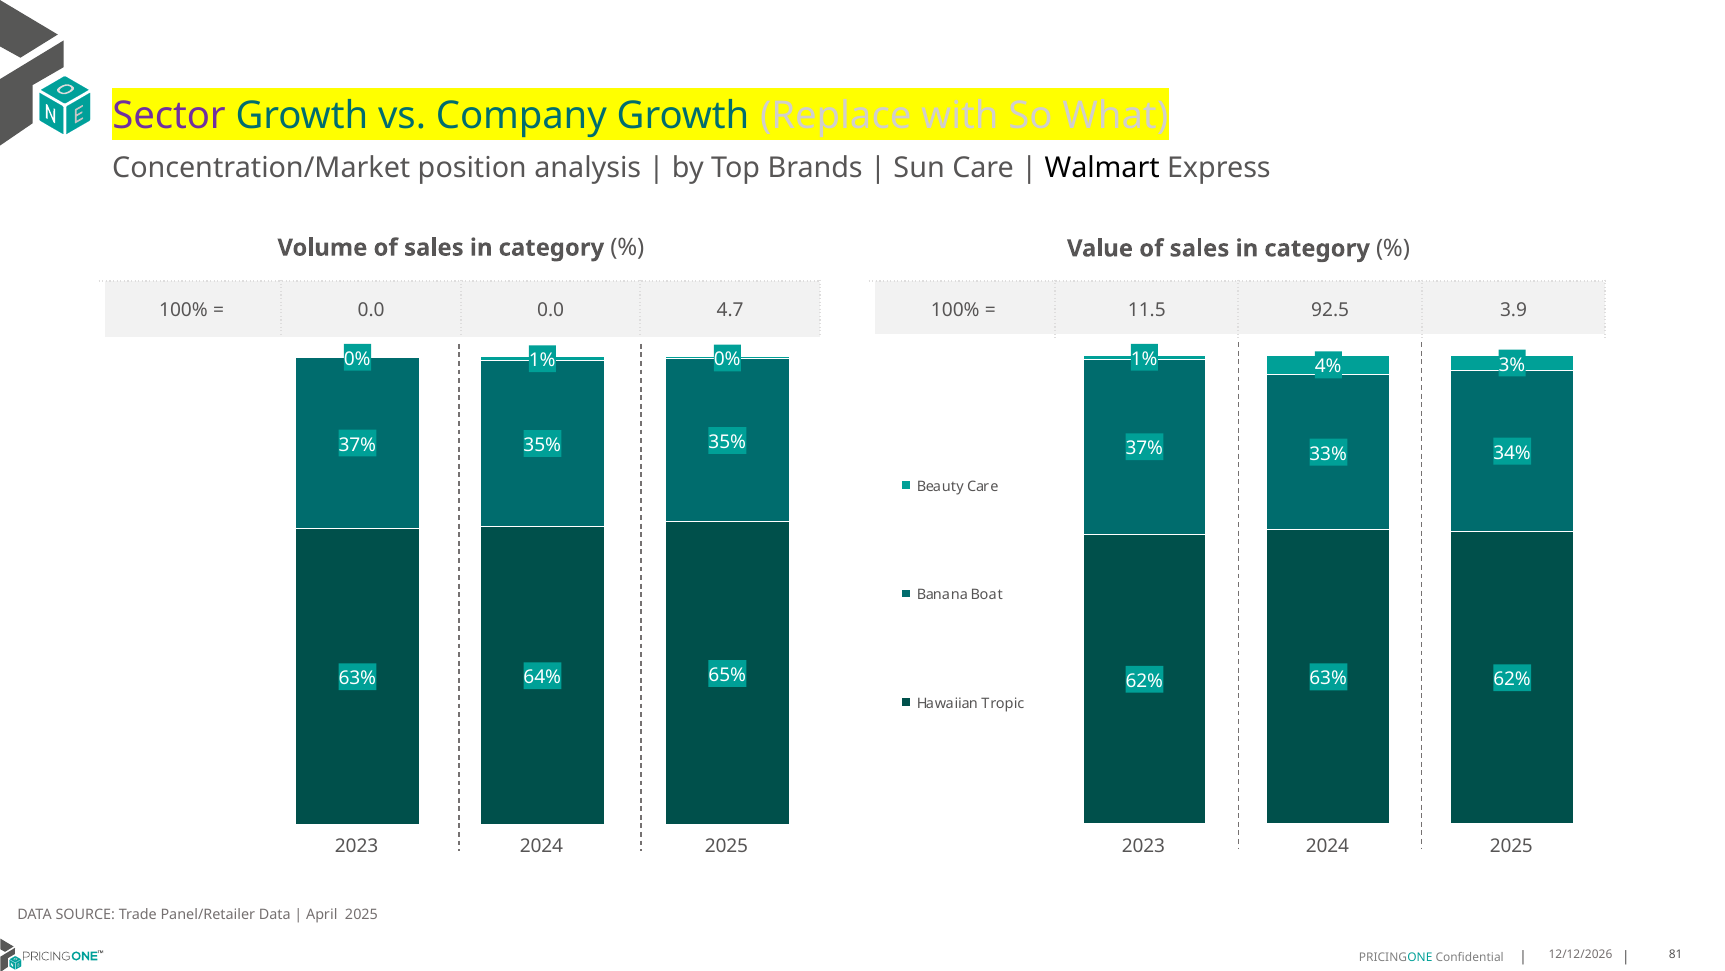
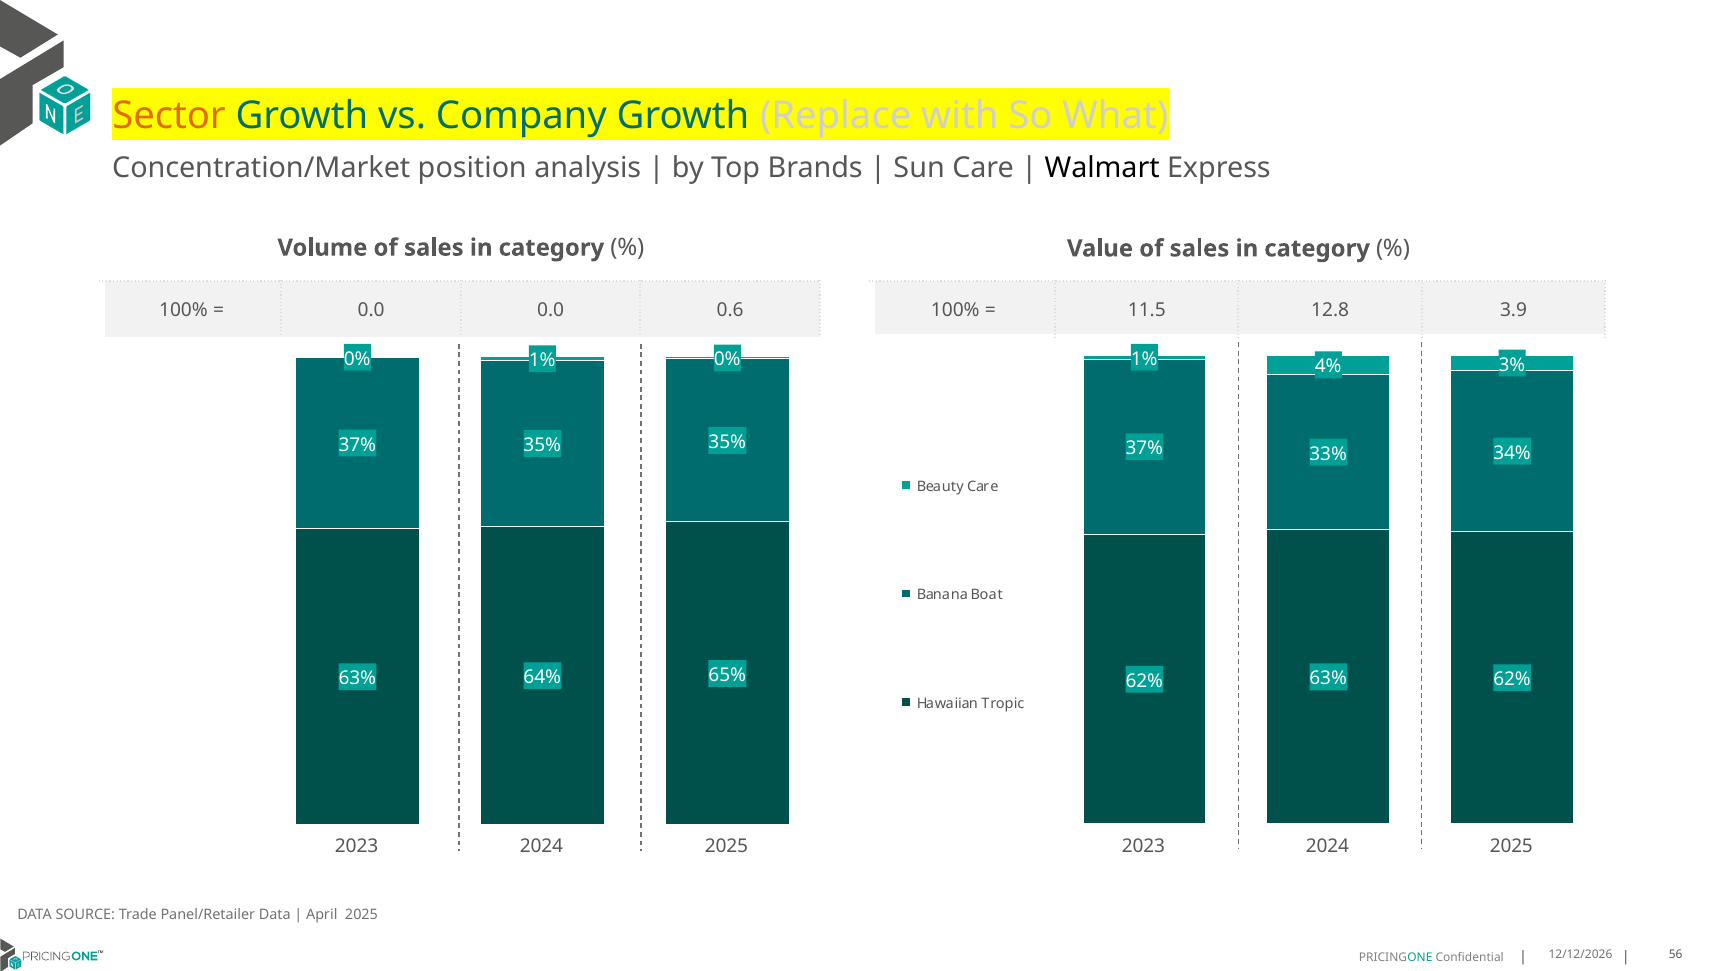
Sector colour: purple -> orange (169, 116)
92.5: 92.5 -> 12.8 (1330, 310)
4.7: 4.7 -> 0.6 (730, 310)
81: 81 -> 56 (1676, 954)
